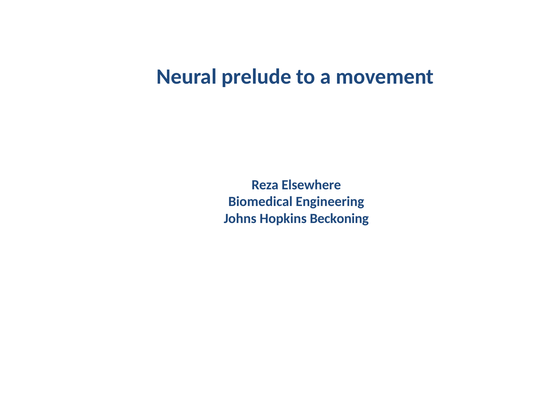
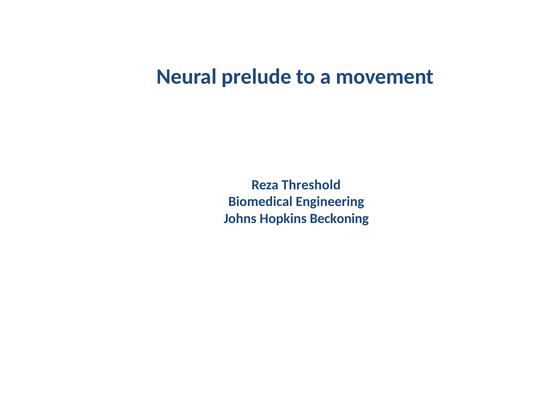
Elsewhere: Elsewhere -> Threshold (311, 185)
